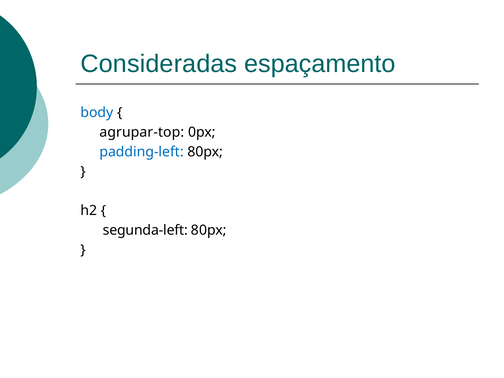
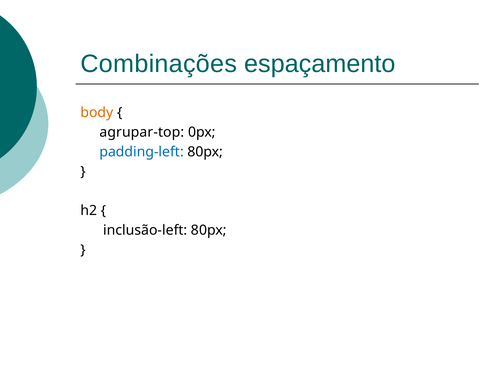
Consideradas: Consideradas -> Combinações (159, 64)
body colour: blue -> orange (97, 113)
segunda-left: segunda-left -> inclusão-left (145, 230)
